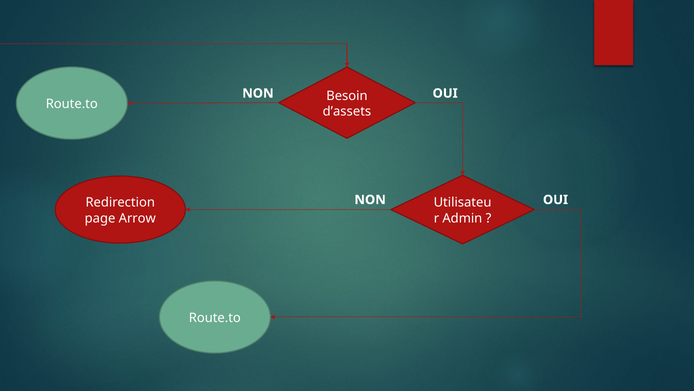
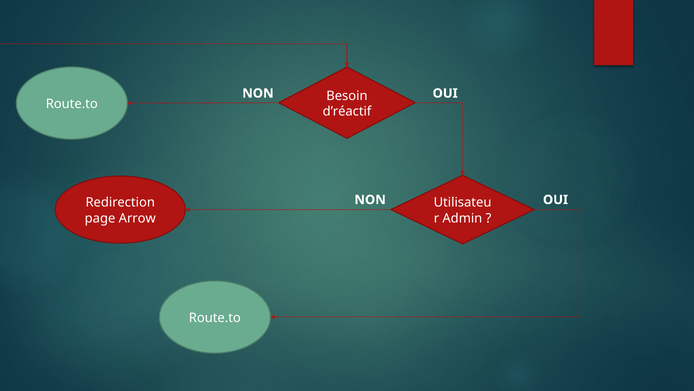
d’assets: d’assets -> d’réactif (347, 111)
